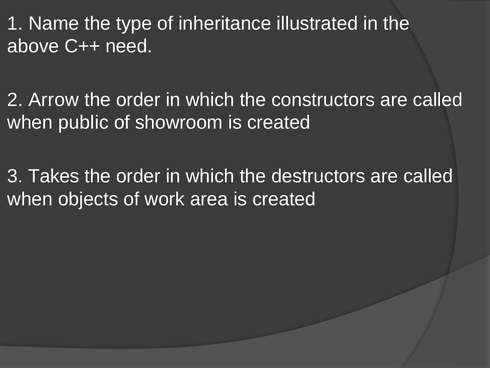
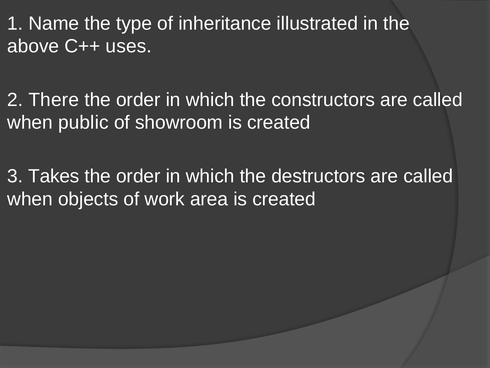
need: need -> uses (129, 46)
Arrow: Arrow -> There (54, 100)
